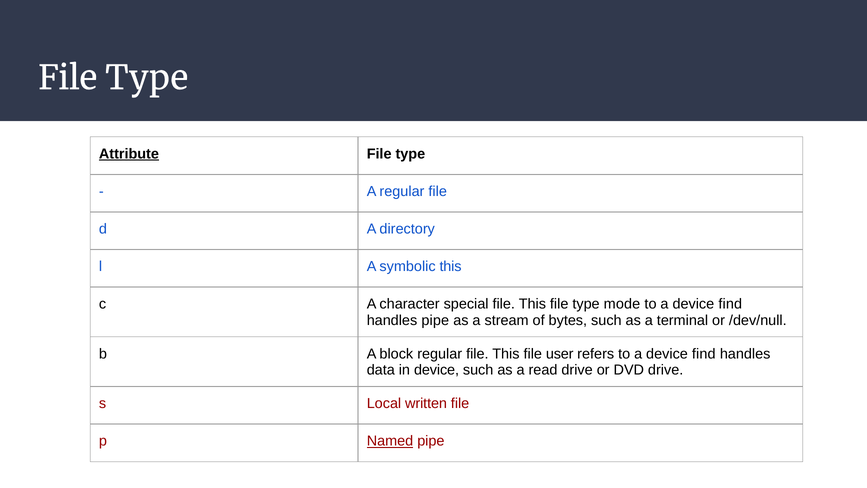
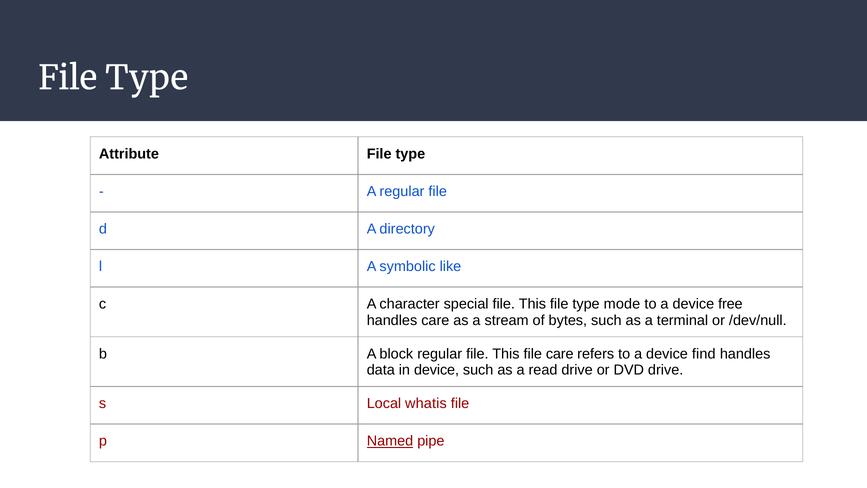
Attribute underline: present -> none (129, 154)
symbolic this: this -> like (450, 266)
find: find -> free (730, 304)
handles pipe: pipe -> care (435, 320)
file user: user -> care (560, 354)
written: written -> whatis (426, 403)
